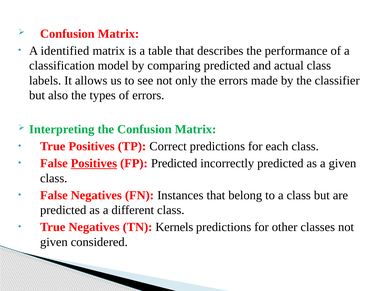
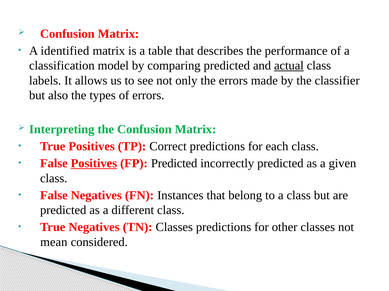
actual underline: none -> present (289, 66)
TN Kernels: Kernels -> Classes (174, 228)
given: given -> mean (54, 243)
